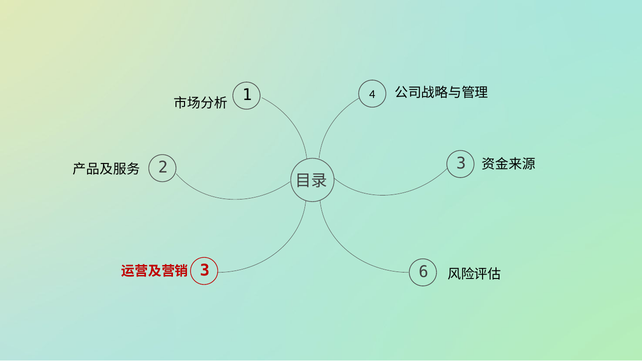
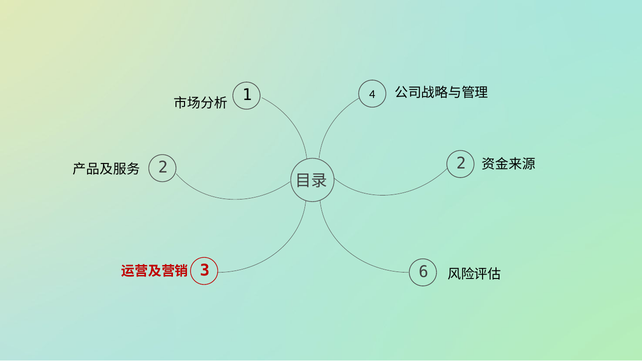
2 3: 3 -> 2 (461, 164)
